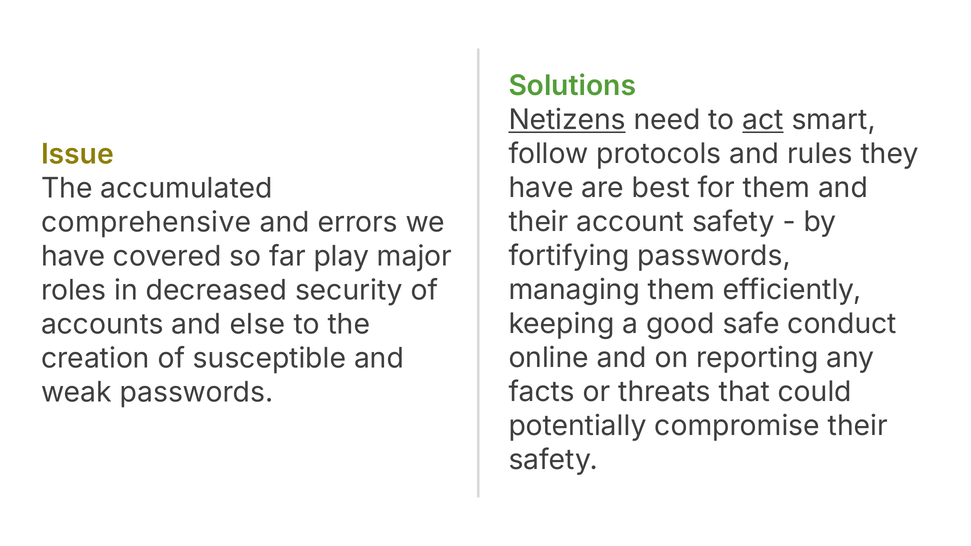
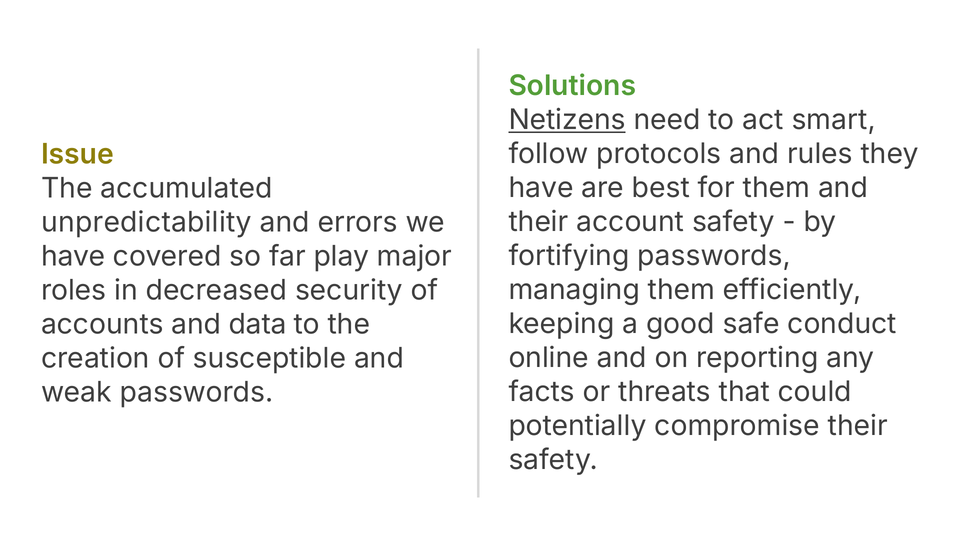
act underline: present -> none (763, 120)
comprehensive: comprehensive -> unpredictability (146, 223)
else: else -> data (258, 325)
